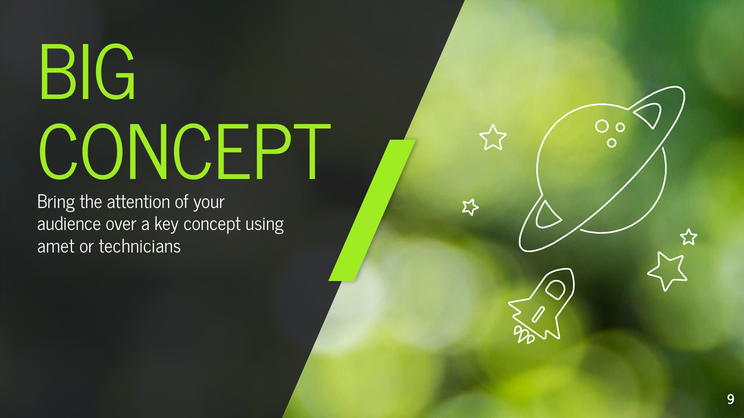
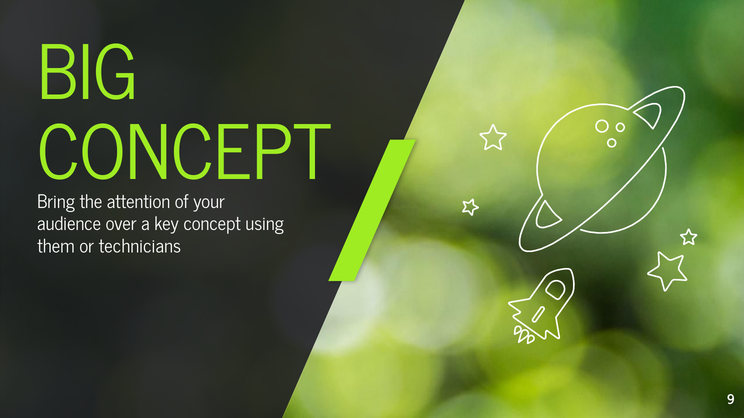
amet: amet -> them (56, 247)
